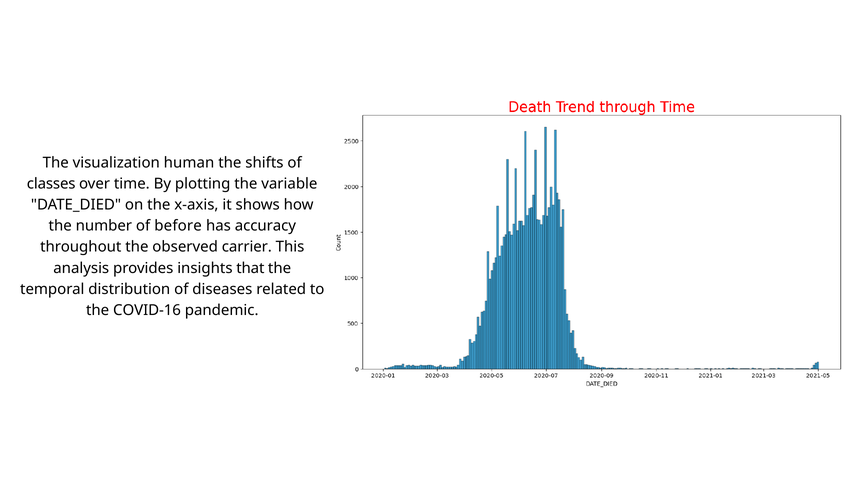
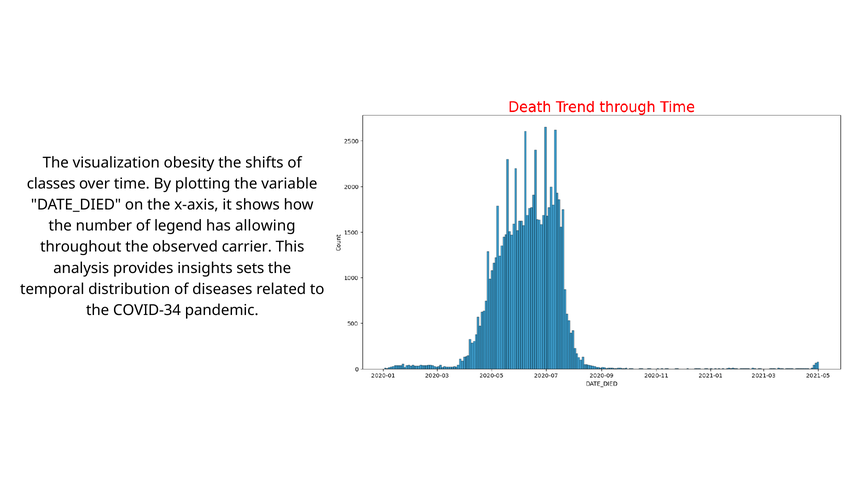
human: human -> obesity (189, 163)
before: before -> legend (178, 226)
accuracy: accuracy -> allowing (265, 226)
that: that -> sets (250, 268)
COVID-16: COVID-16 -> COVID-34 (147, 310)
